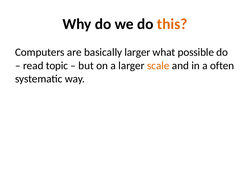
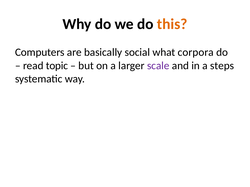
basically larger: larger -> social (137, 52)
possible: possible -> corpora (196, 52)
scale colour: orange -> purple (158, 66)
often: often -> steps (222, 66)
